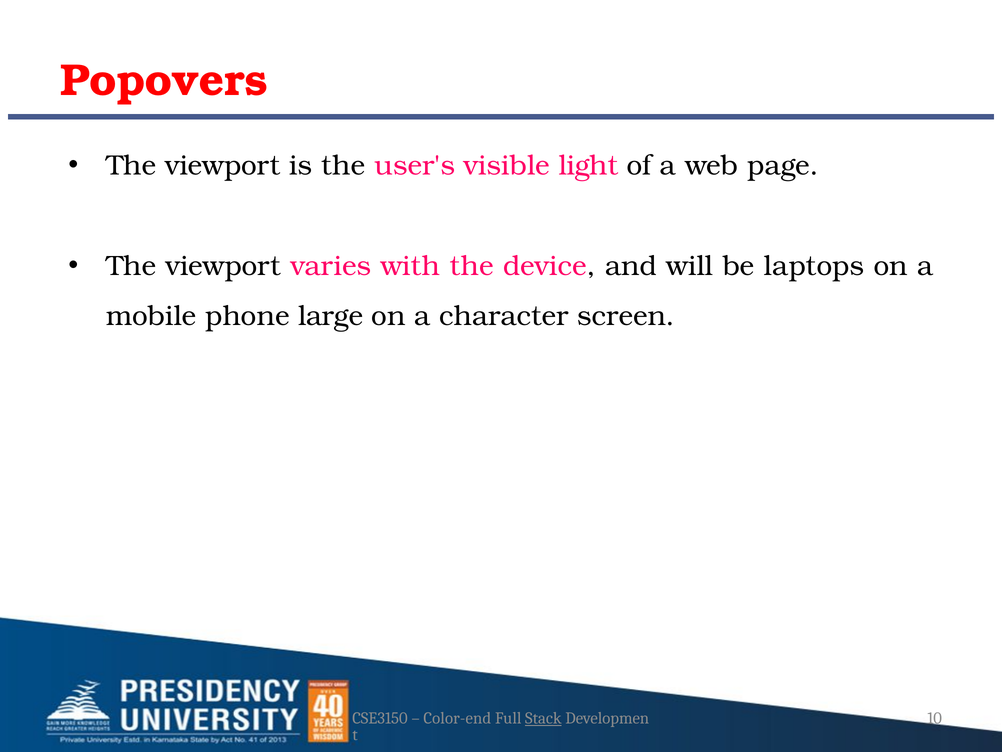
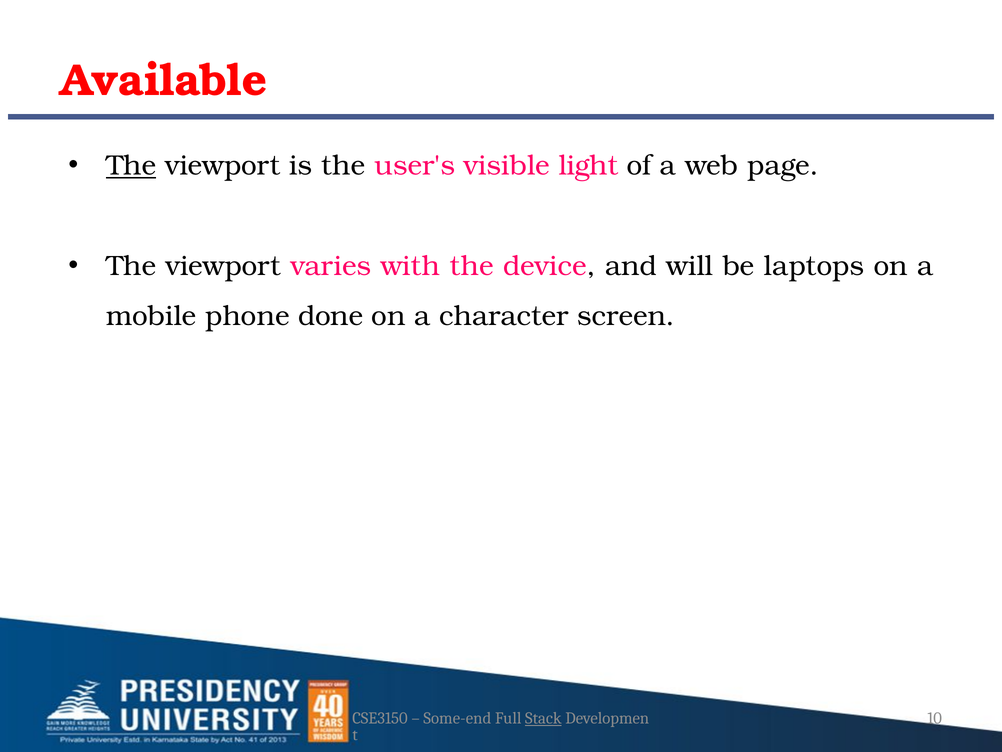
Popovers: Popovers -> Available (164, 80)
The underline: none -> present (131, 166)
large: large -> done (331, 316)
Color-end: Color-end -> Some-end (457, 718)
